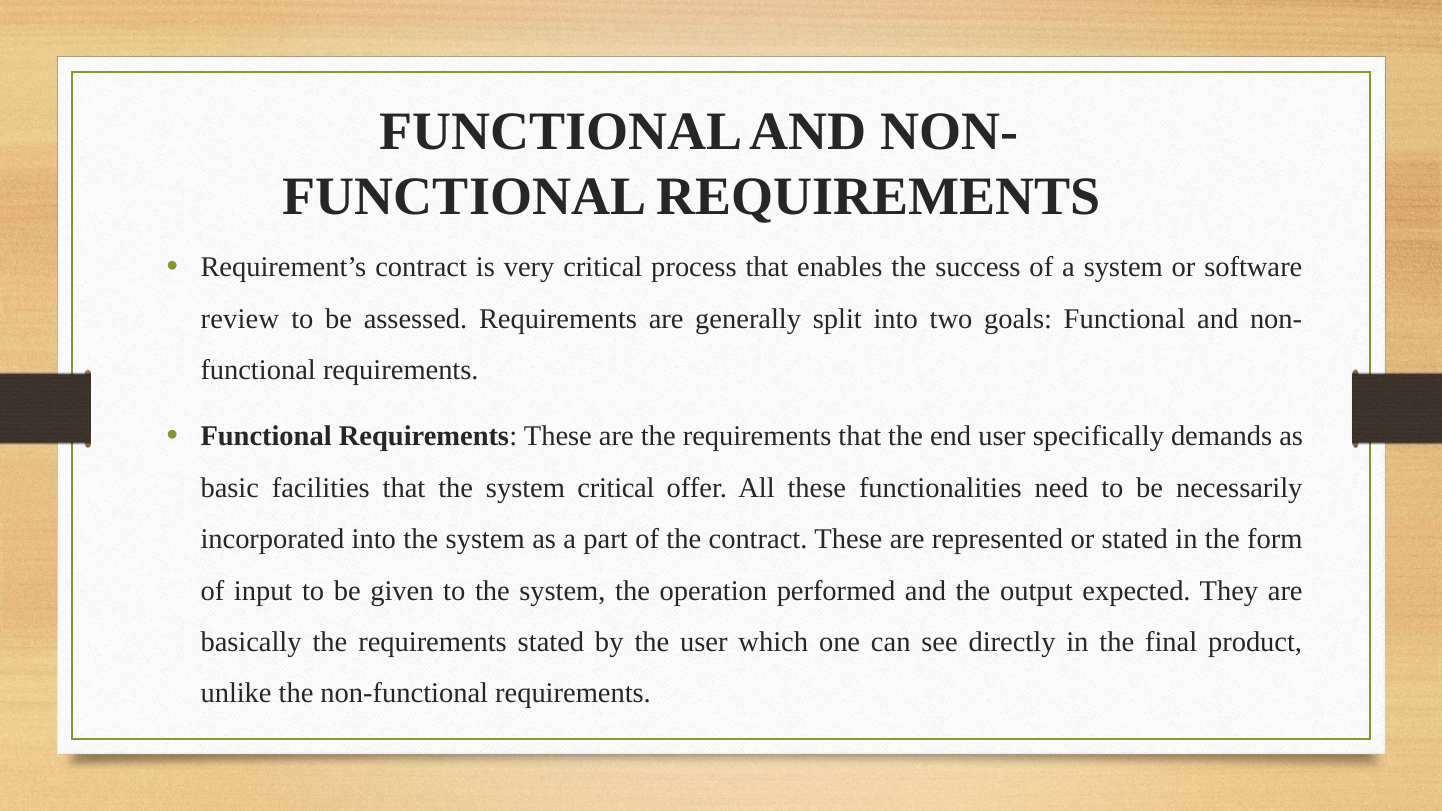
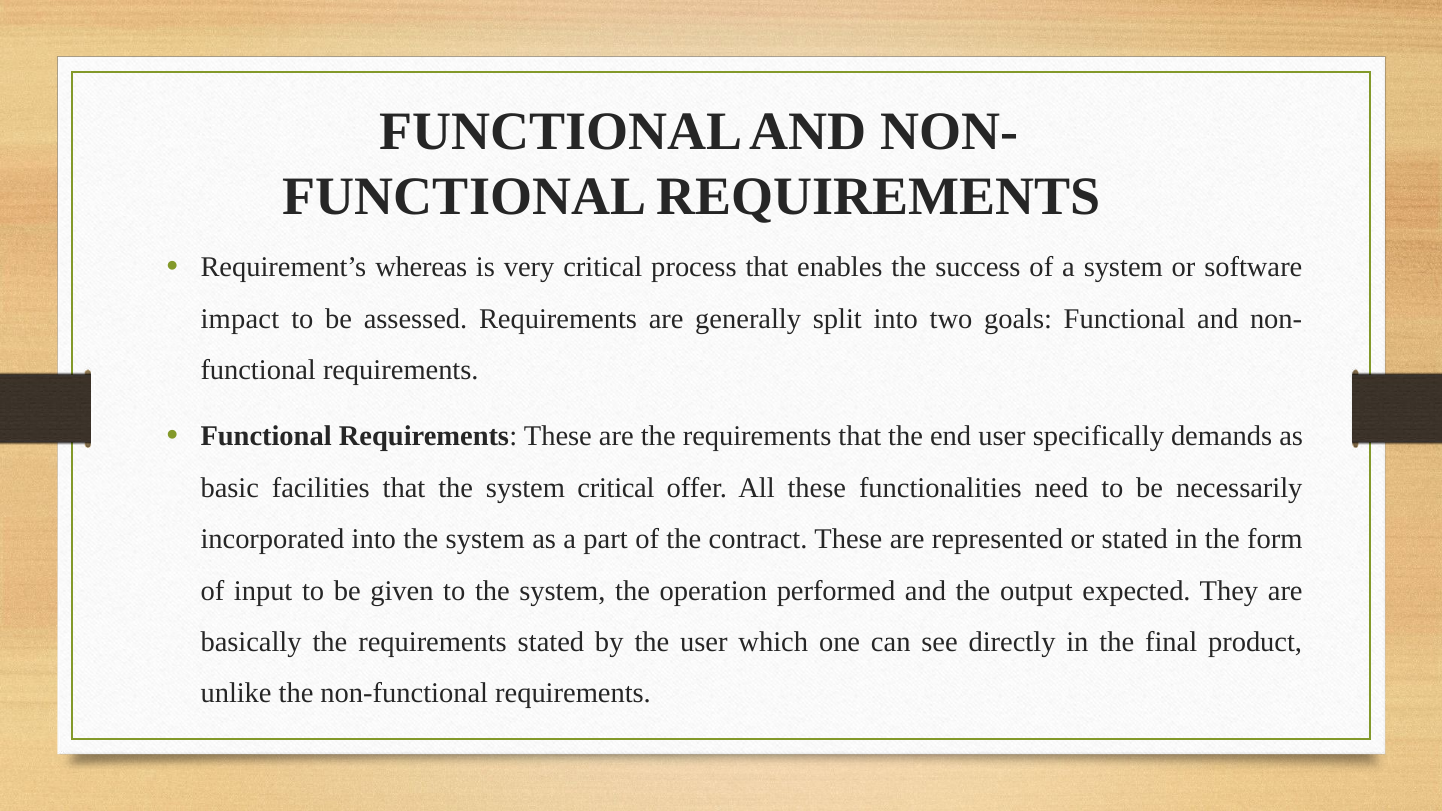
Requirement’s contract: contract -> whereas (421, 268)
review: review -> impact (240, 319)
